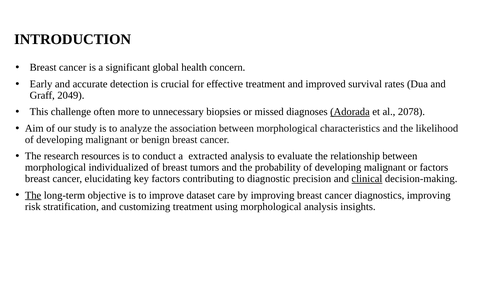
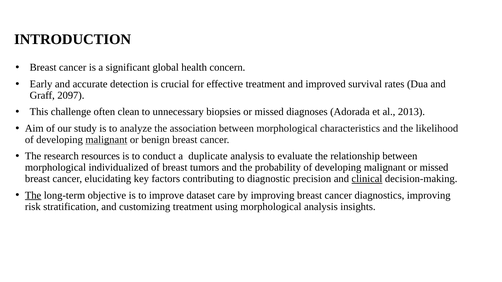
2049: 2049 -> 2097 (71, 95)
more: more -> clean (129, 112)
Adorada underline: present -> none (350, 112)
2078: 2078 -> 2013 (411, 112)
malignant underline: none -> present (106, 140)
extracted: extracted -> duplicate (208, 156)
malignant or factors: factors -> missed (434, 168)
